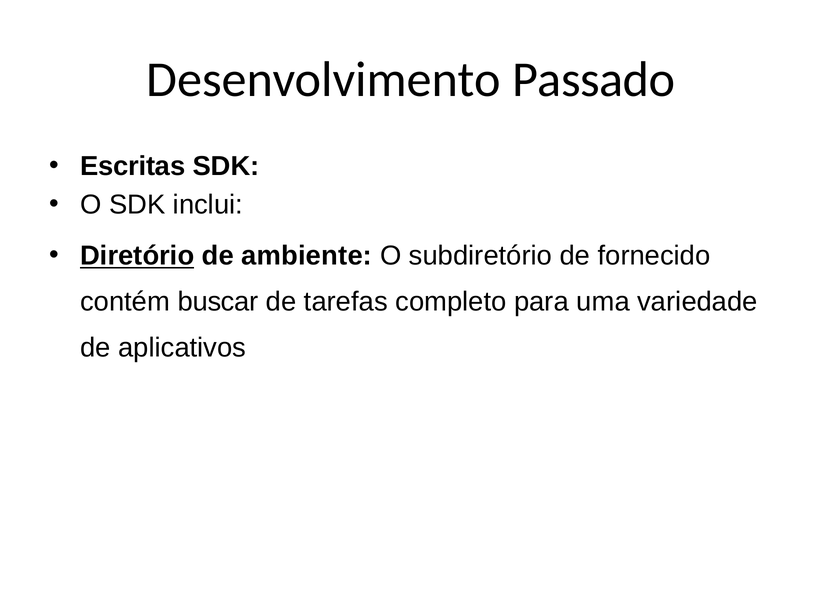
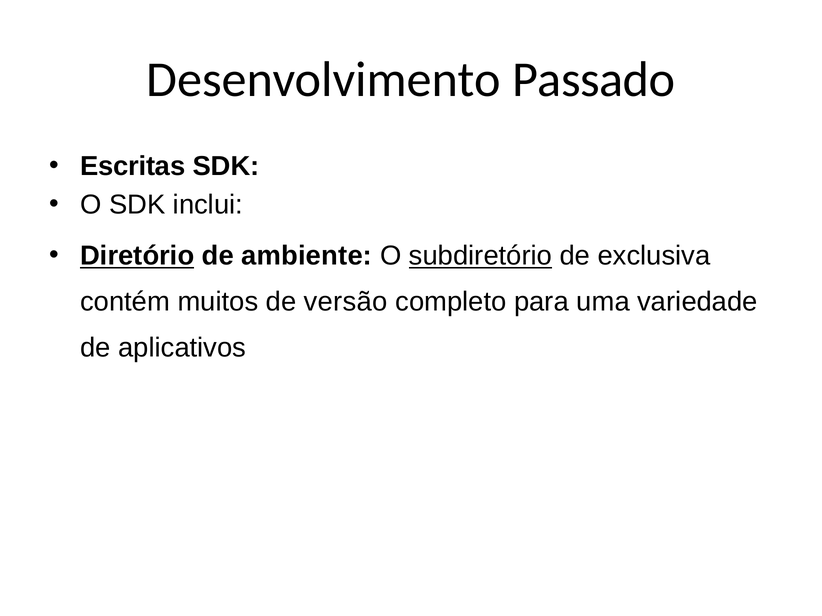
subdiretório underline: none -> present (480, 256)
fornecido: fornecido -> exclusiva (654, 256)
buscar: buscar -> muitos (218, 302)
tarefas: tarefas -> versão (346, 302)
